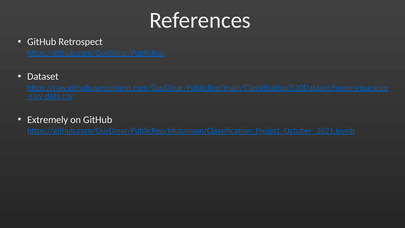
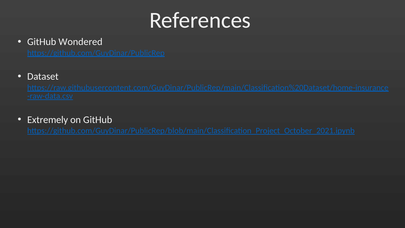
Retrospect: Retrospect -> Wondered (81, 42)
